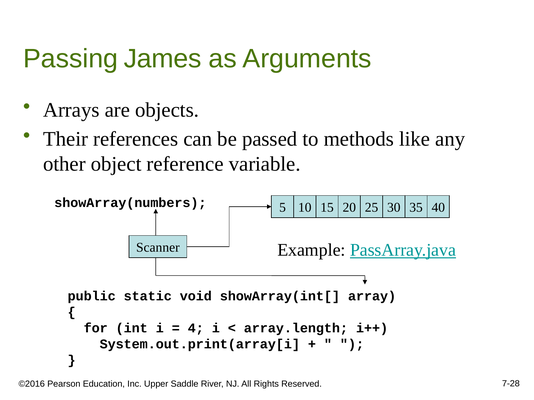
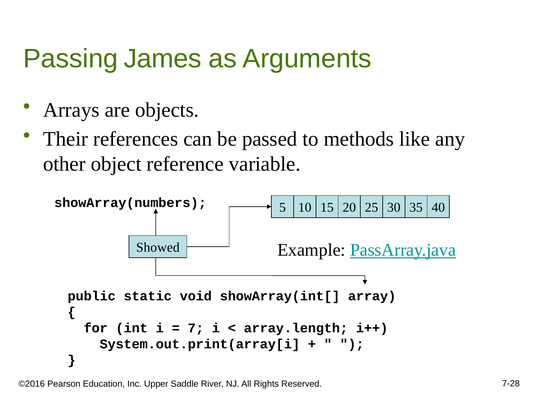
Scanner: Scanner -> Showed (158, 248)
4: 4 -> 7 (196, 328)
